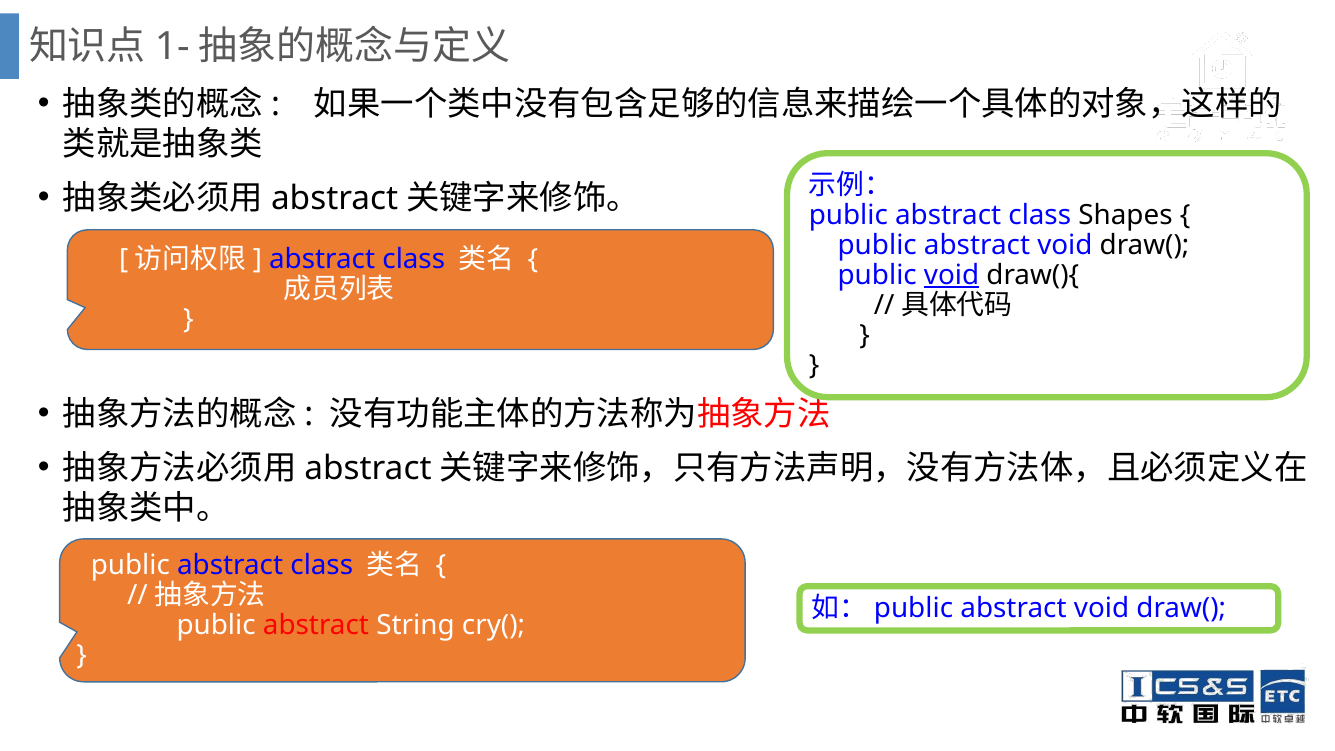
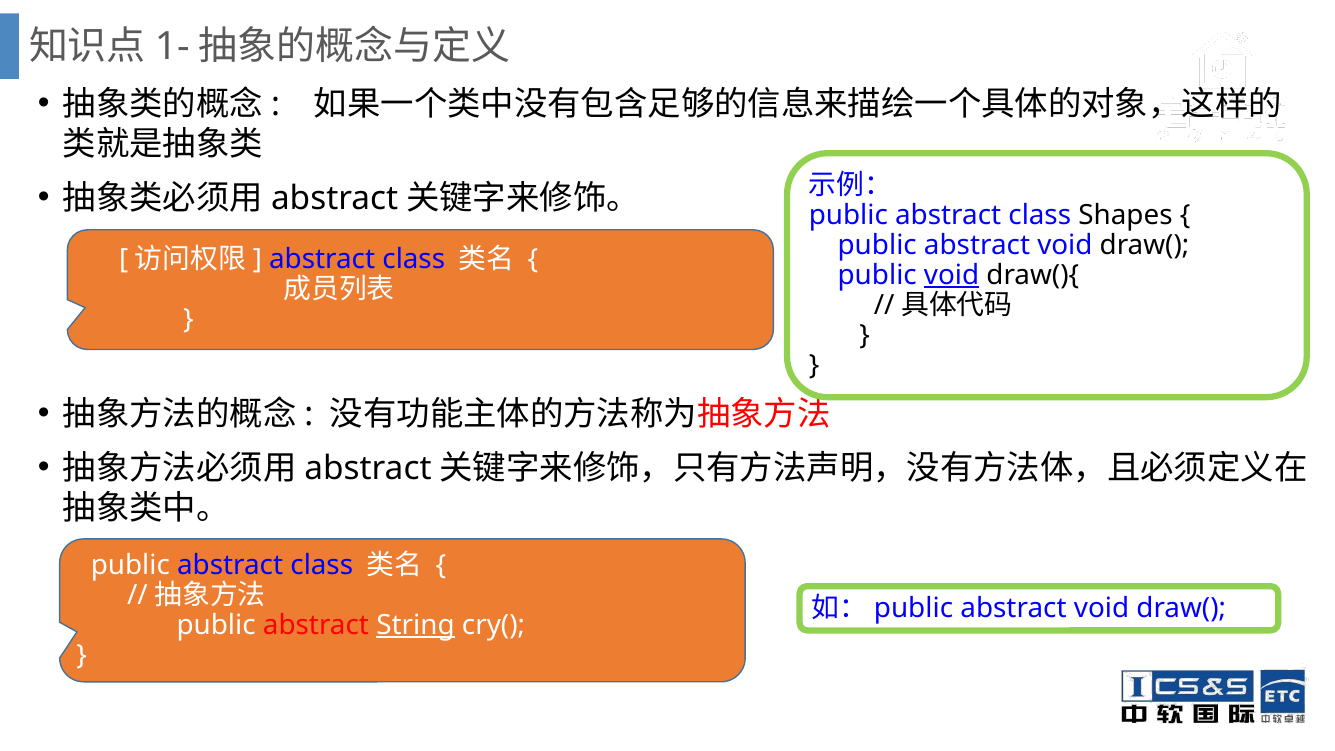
String underline: none -> present (416, 625)
